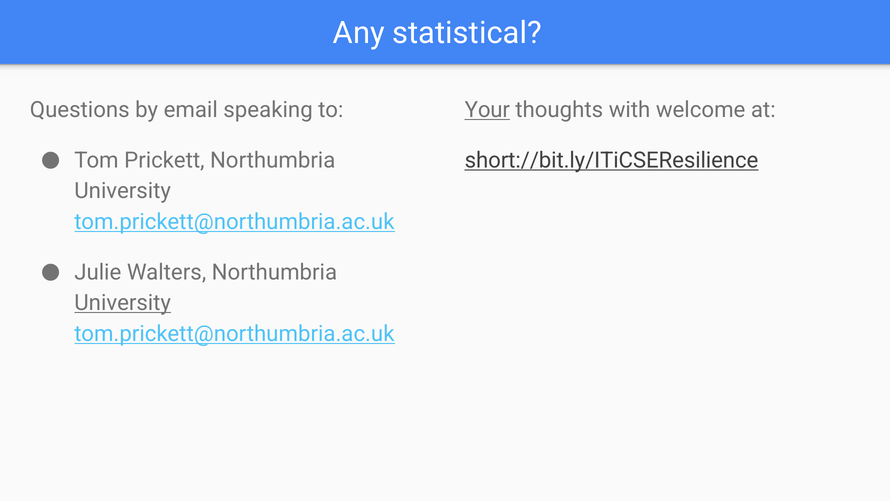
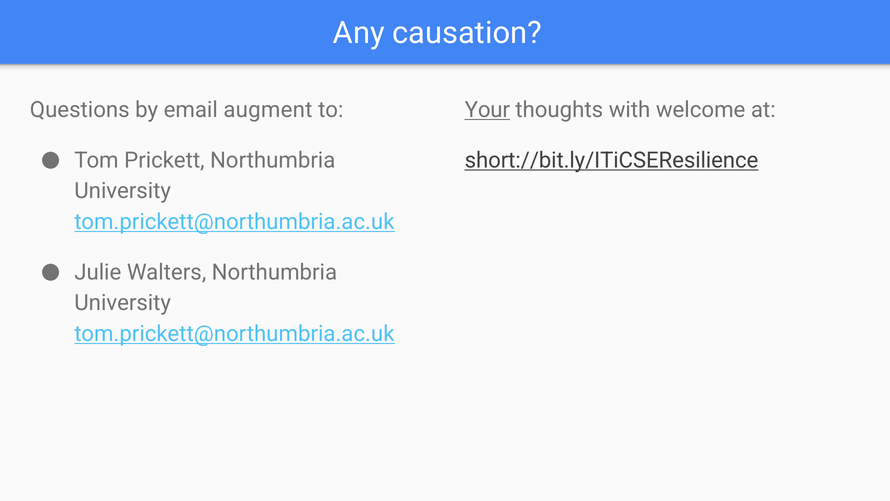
statistical: statistical -> causation (467, 33)
speaking: speaking -> augment (268, 110)
University underline: present -> none (123, 303)
